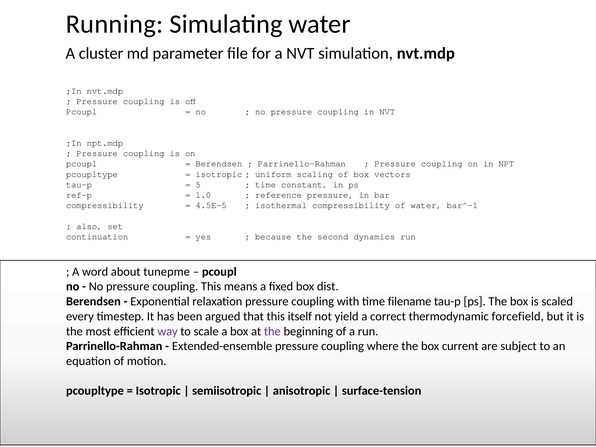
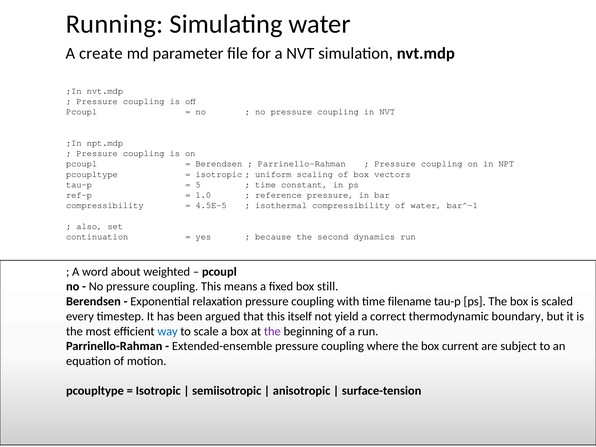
cluster: cluster -> create (101, 53)
tunepme: tunepme -> weighted (167, 272)
dist: dist -> still (328, 287)
forcefield: forcefield -> boundary (518, 316)
way colour: purple -> blue (168, 331)
